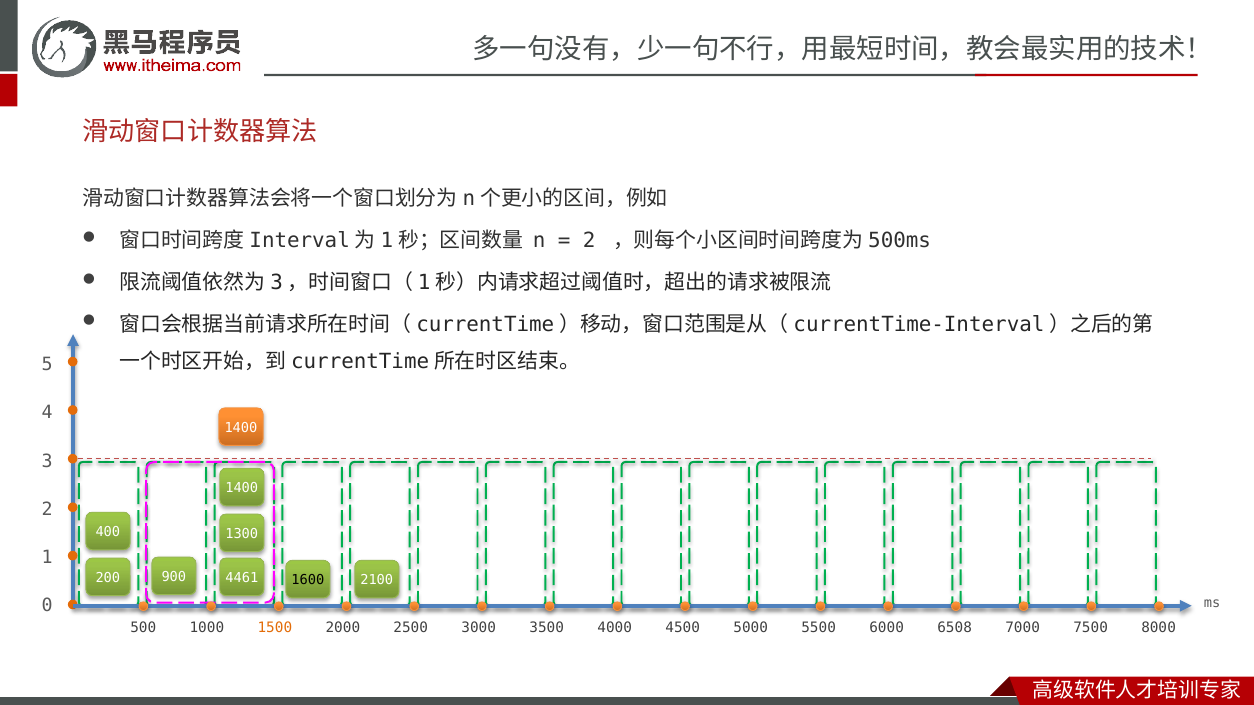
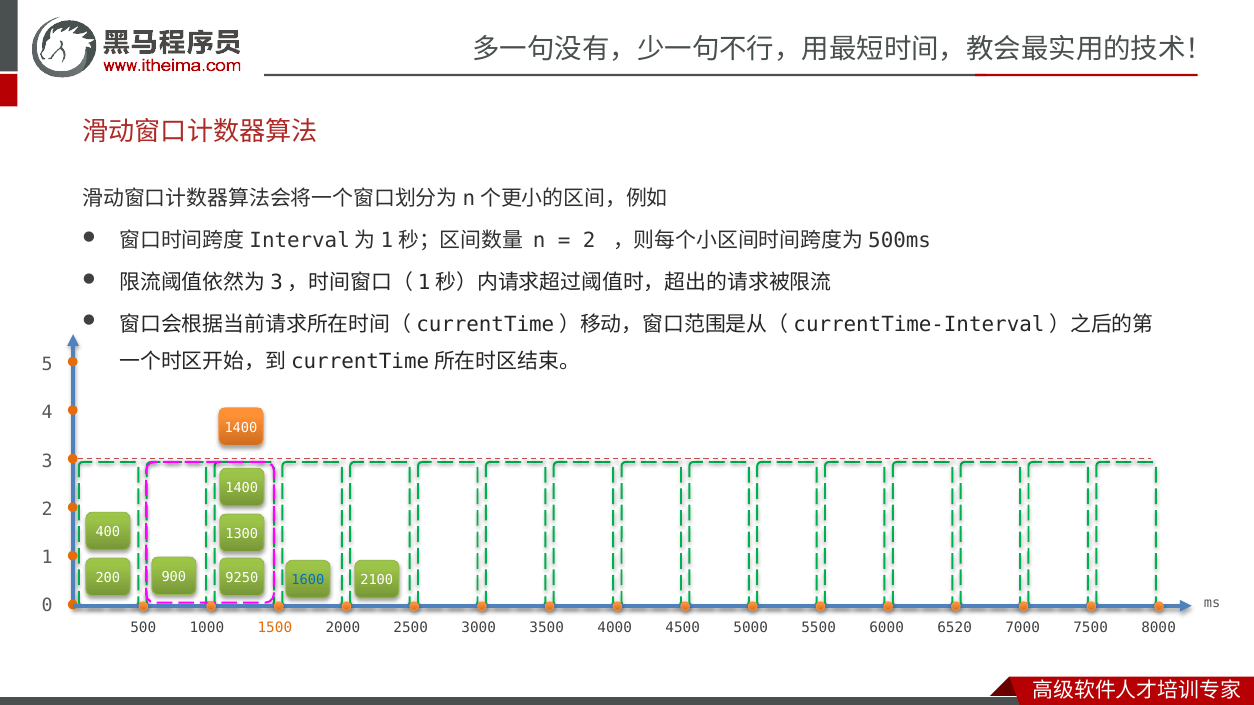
4461: 4461 -> 9250 (242, 578)
1600 colour: black -> blue (308, 580)
6508: 6508 -> 6520 (955, 628)
